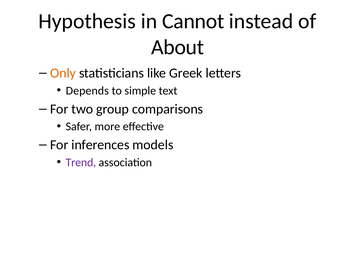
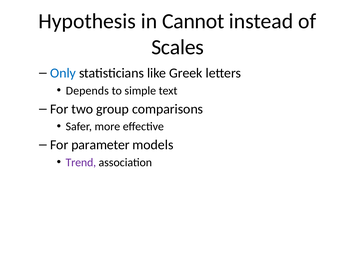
About: About -> Scales (178, 47)
Only colour: orange -> blue (63, 73)
inferences: inferences -> parameter (100, 145)
